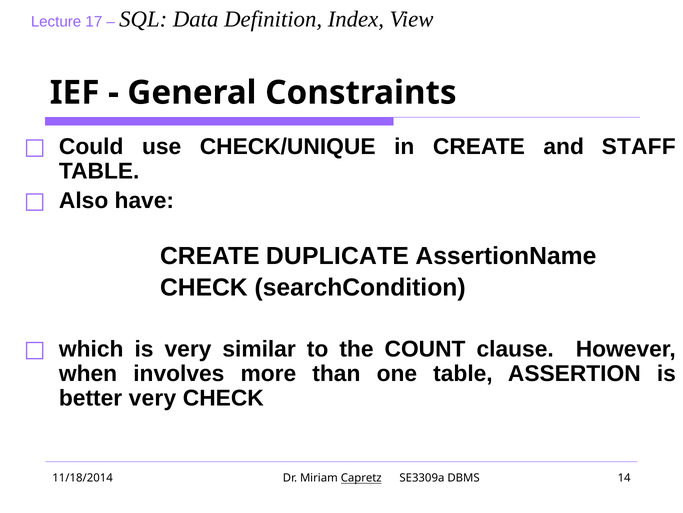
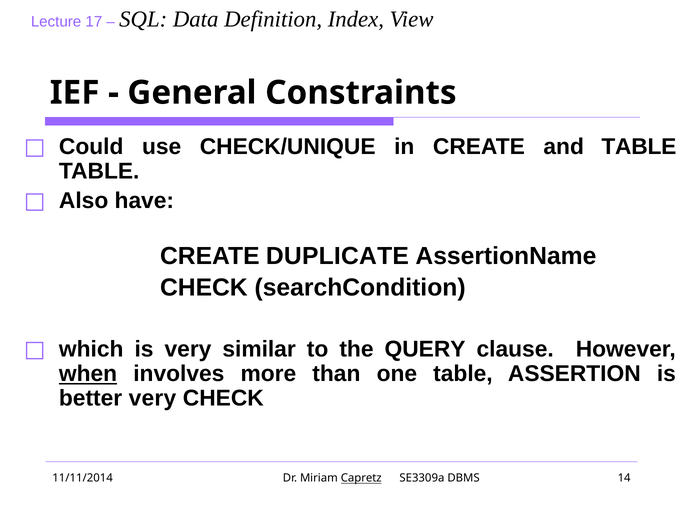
and STAFF: STAFF -> TABLE (639, 146)
COUNT: COUNT -> QUERY (425, 349)
when underline: none -> present (88, 373)
11/18/2014: 11/18/2014 -> 11/11/2014 (83, 478)
